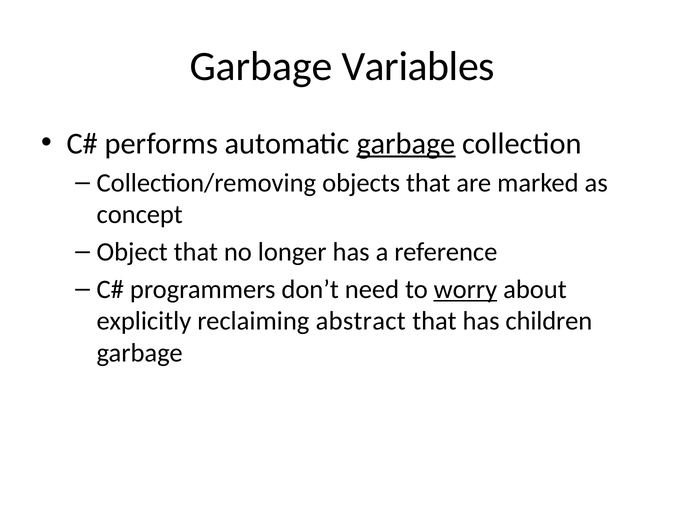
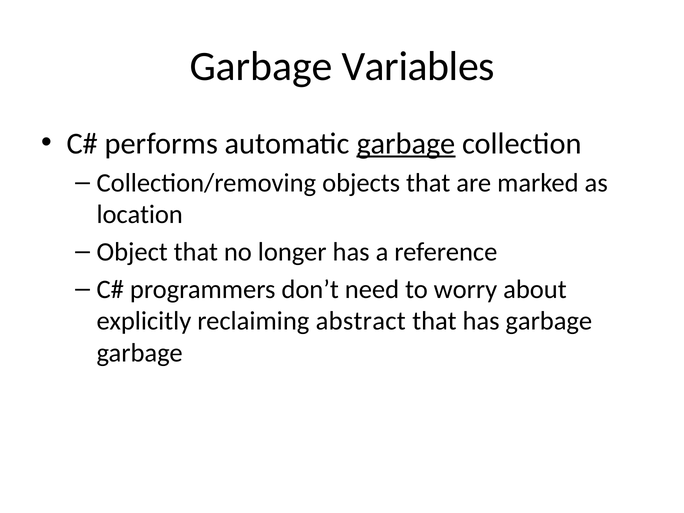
concept: concept -> location (140, 215)
worry underline: present -> none (465, 289)
has children: children -> garbage (549, 321)
